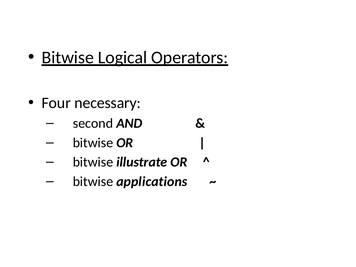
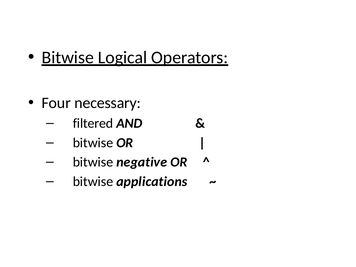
second: second -> filtered (93, 123)
illustrate: illustrate -> negative (142, 162)
